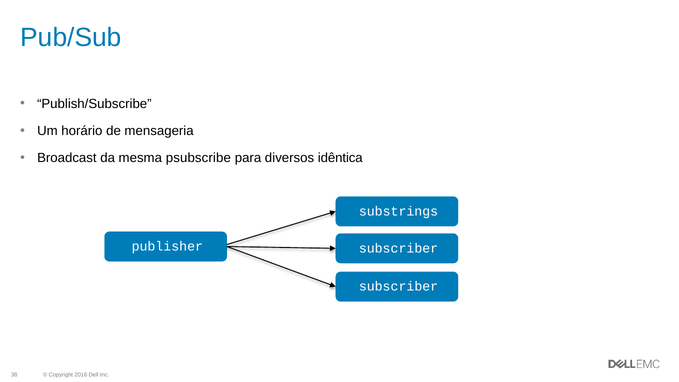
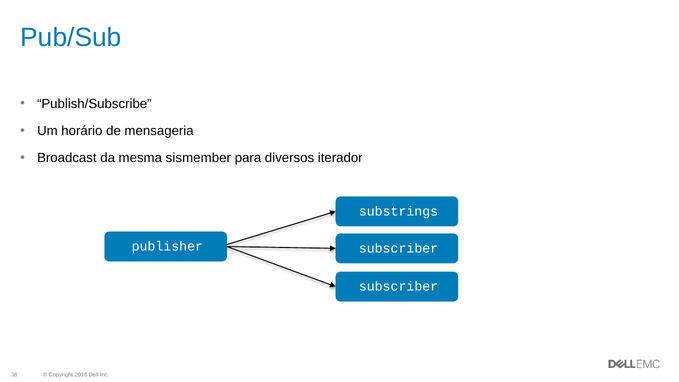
psubscribe: psubscribe -> sismember (198, 158)
idêntica: idêntica -> iterador (340, 158)
